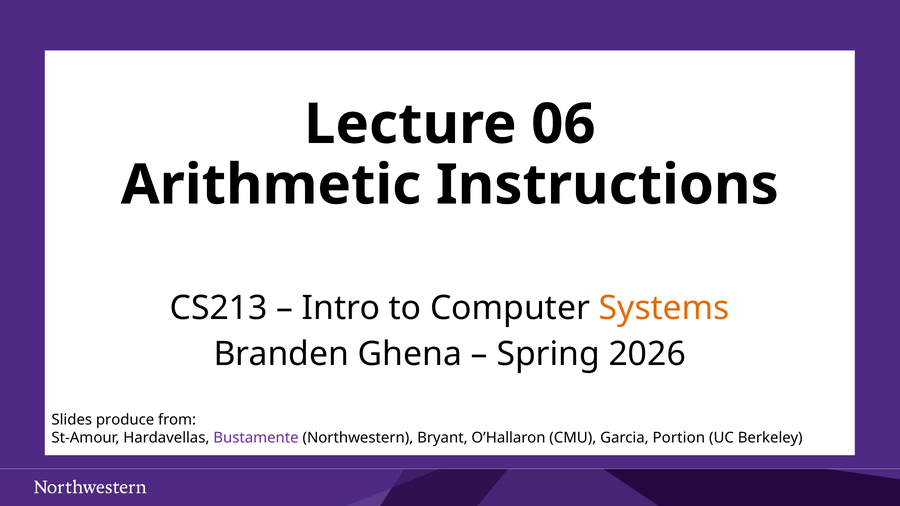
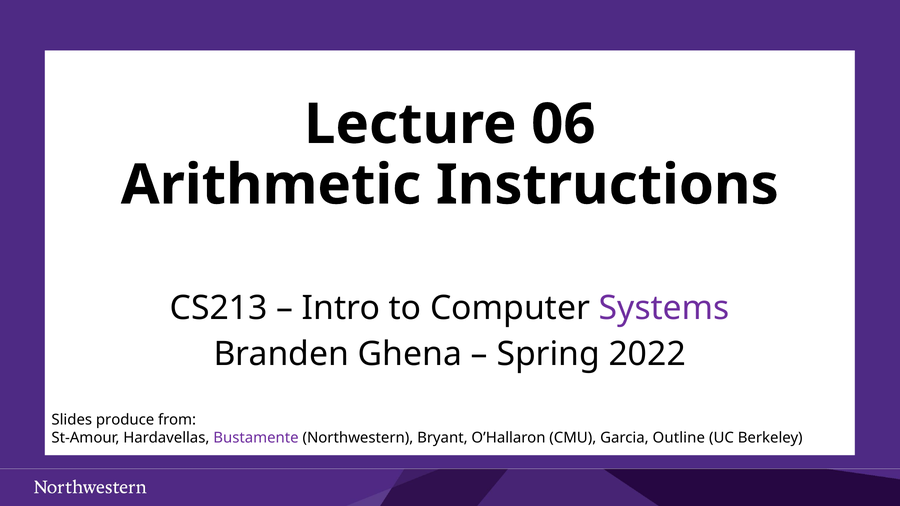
Systems colour: orange -> purple (664, 308)
2026: 2026 -> 2022 (647, 354)
Portion: Portion -> Outline (679, 438)
